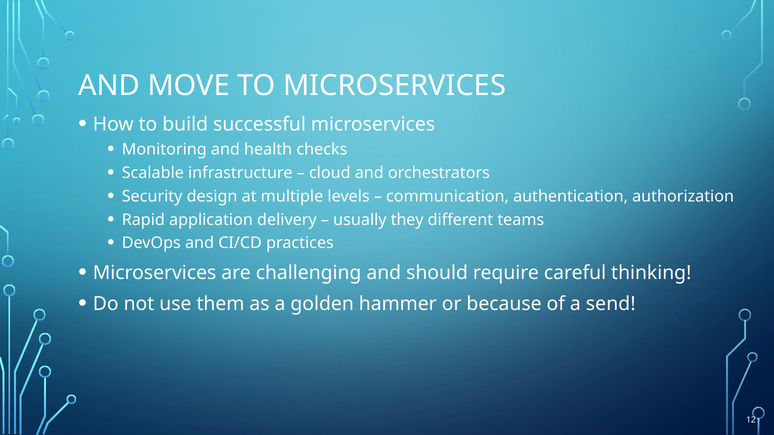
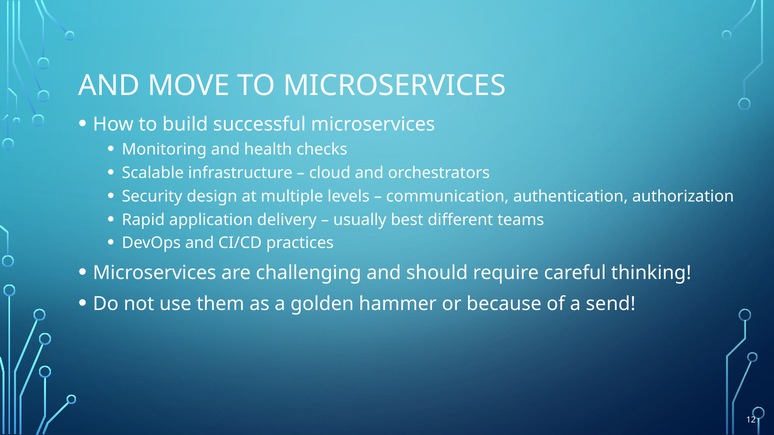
they: they -> best (407, 220)
